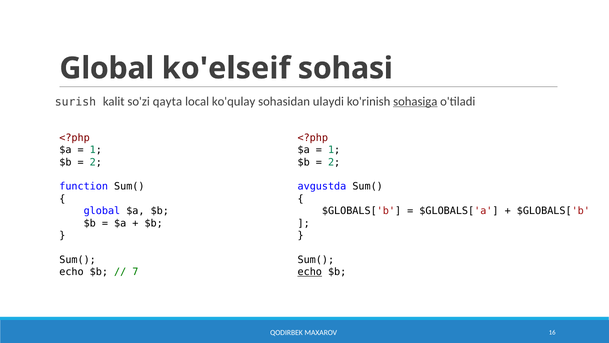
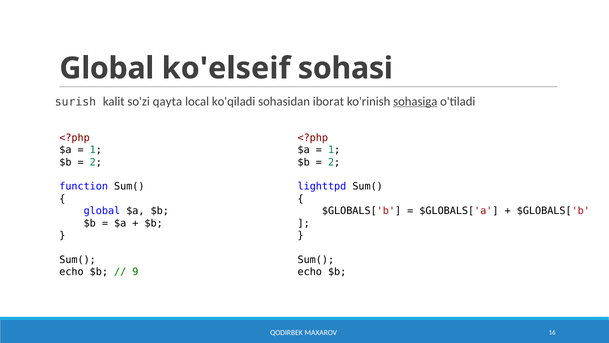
ko'qulay: ko'qulay -> ko'qiladi (234, 101)
ulaydi: ulaydi -> iborat (328, 101)
avgustda: avgustda -> lighttpd (322, 186)
7: 7 -> 9 (135, 272)
echo underline: present -> none (310, 272)
